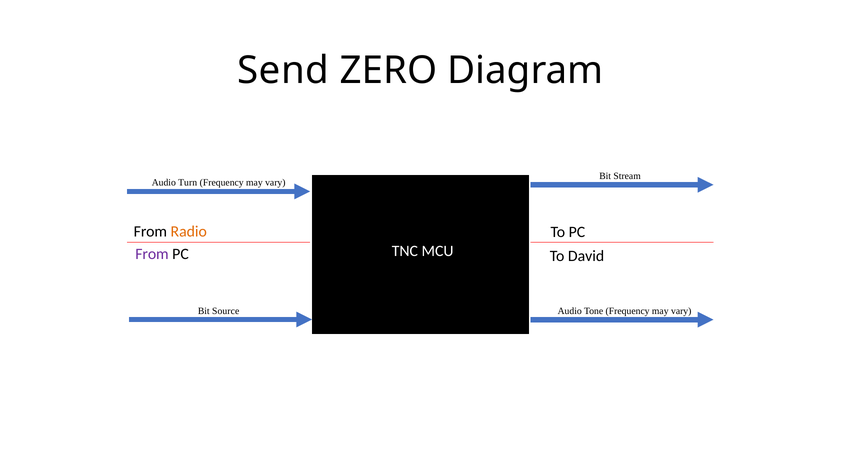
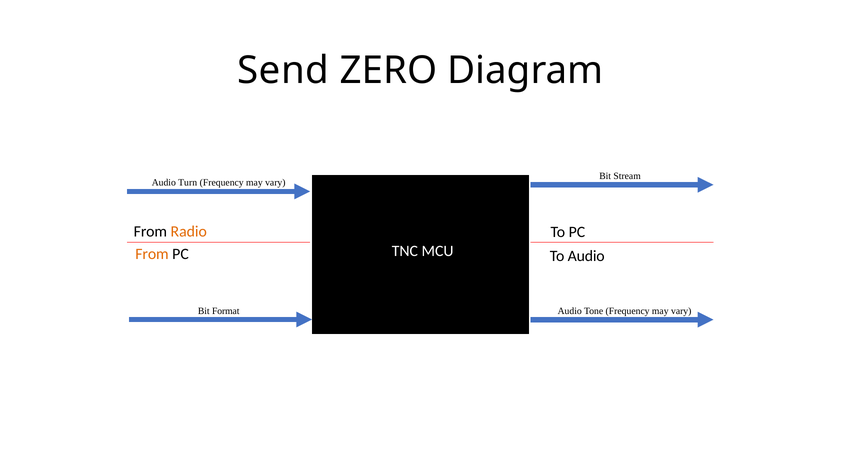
From colour: purple -> orange (152, 254)
To David: David -> Audio (586, 256)
Source: Source -> Format (226, 311)
